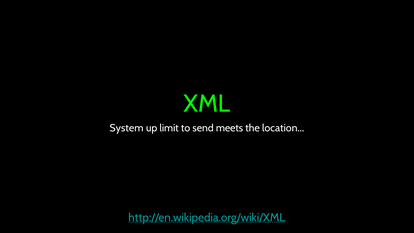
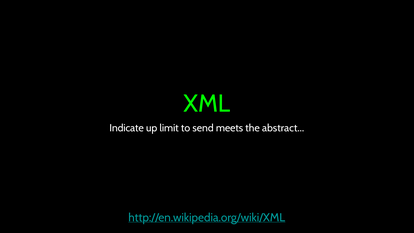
System: System -> Indicate (127, 128)
location: location -> abstract (283, 128)
